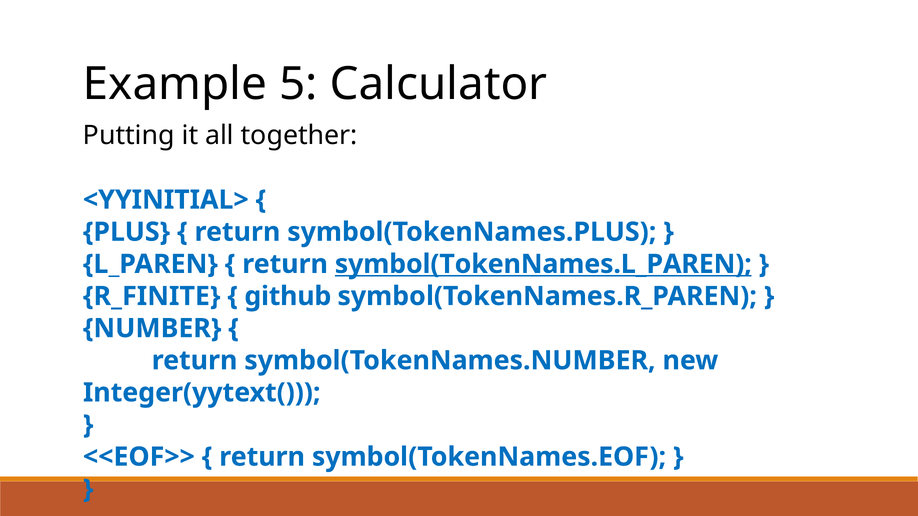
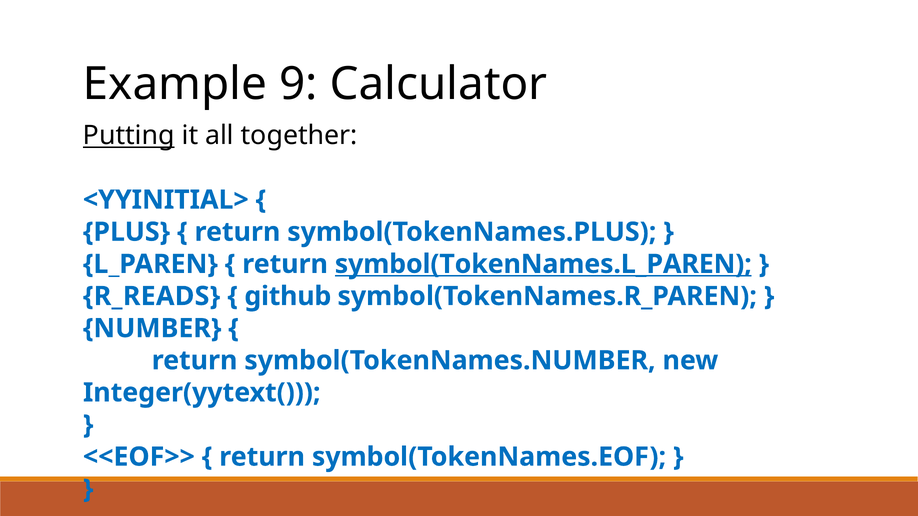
5: 5 -> 9 (298, 84)
Putting underline: none -> present (129, 136)
R_FINITE: R_FINITE -> R_READS (152, 296)
